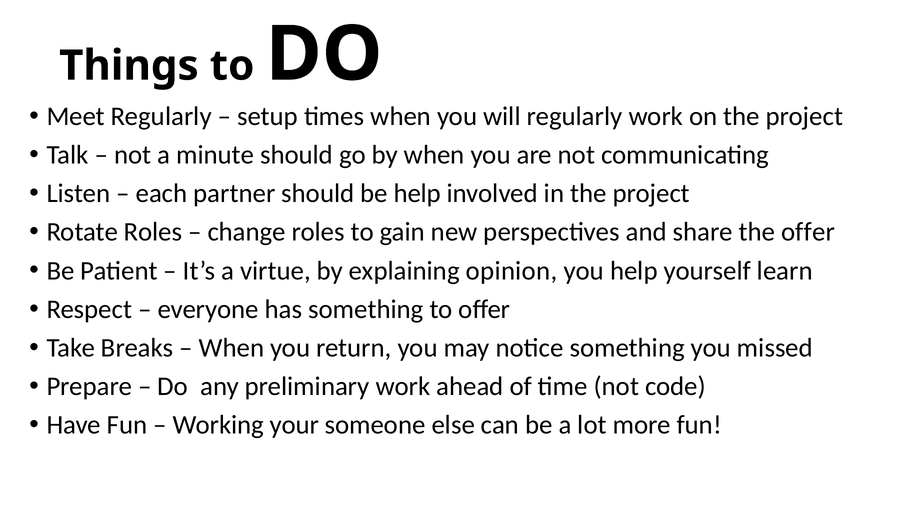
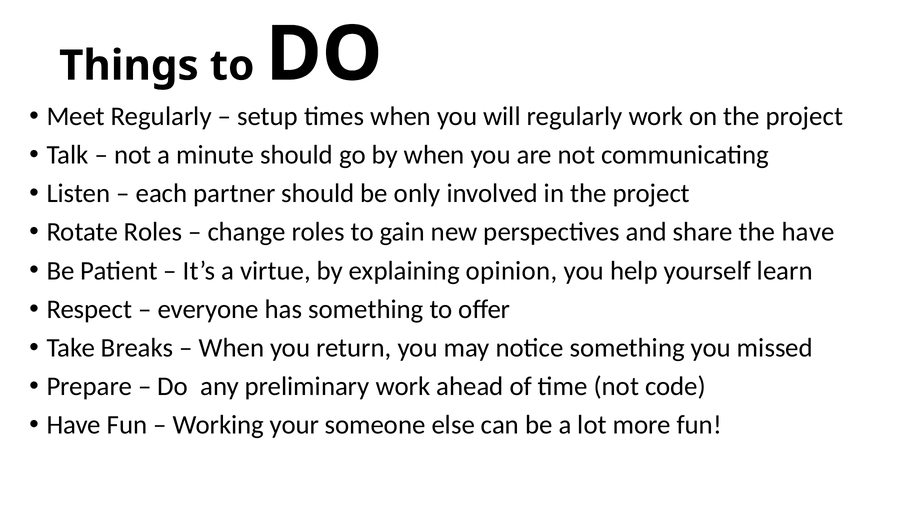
be help: help -> only (417, 194)
the offer: offer -> have (808, 232)
